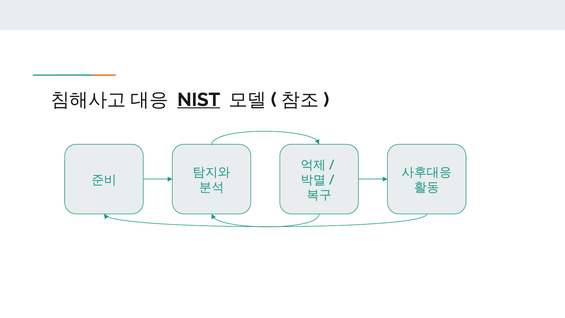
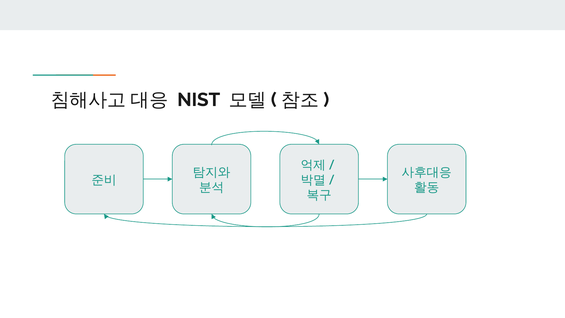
NIST underline: present -> none (199, 100)
